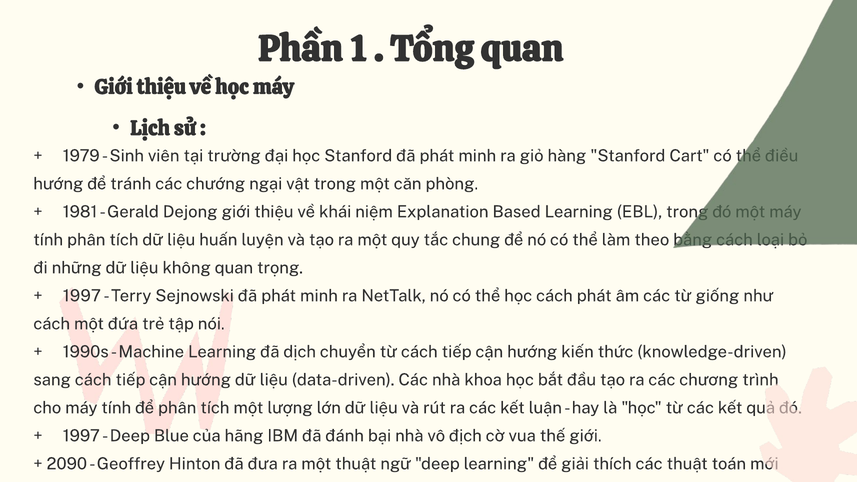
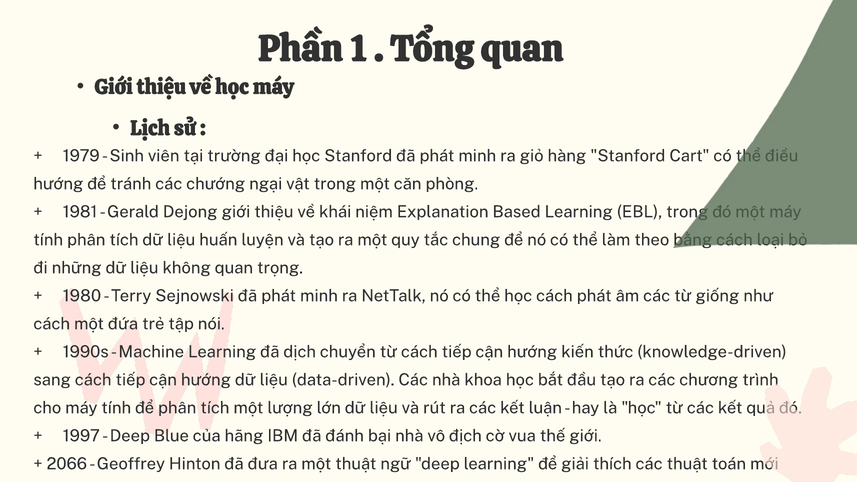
1997: 1997 -> 1980 (82, 296)
2090: 2090 -> 2066 (67, 464)
